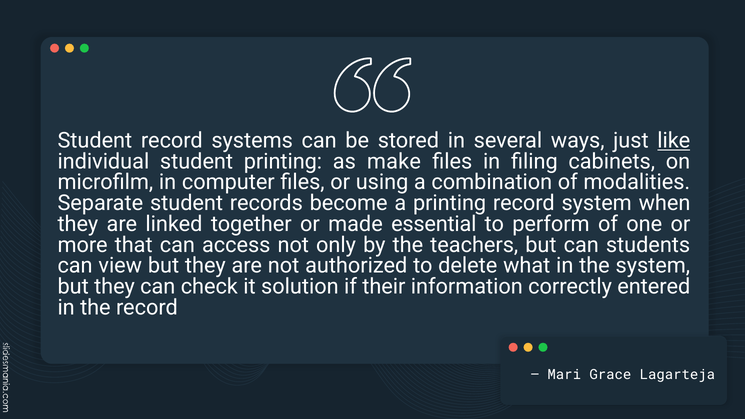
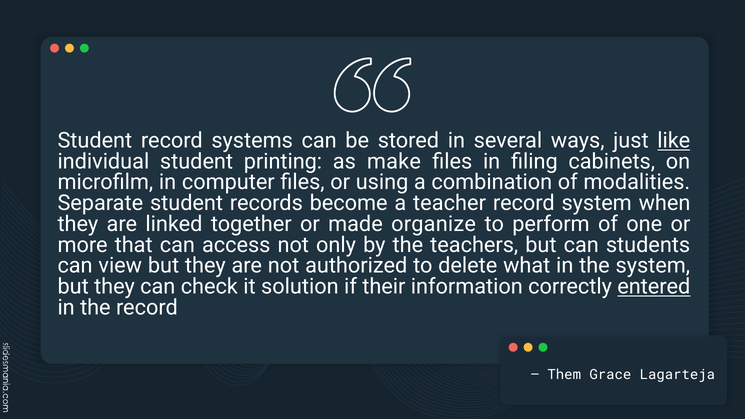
a printing: printing -> teacher (450, 203)
essential: essential -> organize (434, 224)
entered underline: none -> present (654, 287)
Mari: Mari -> Them (564, 375)
